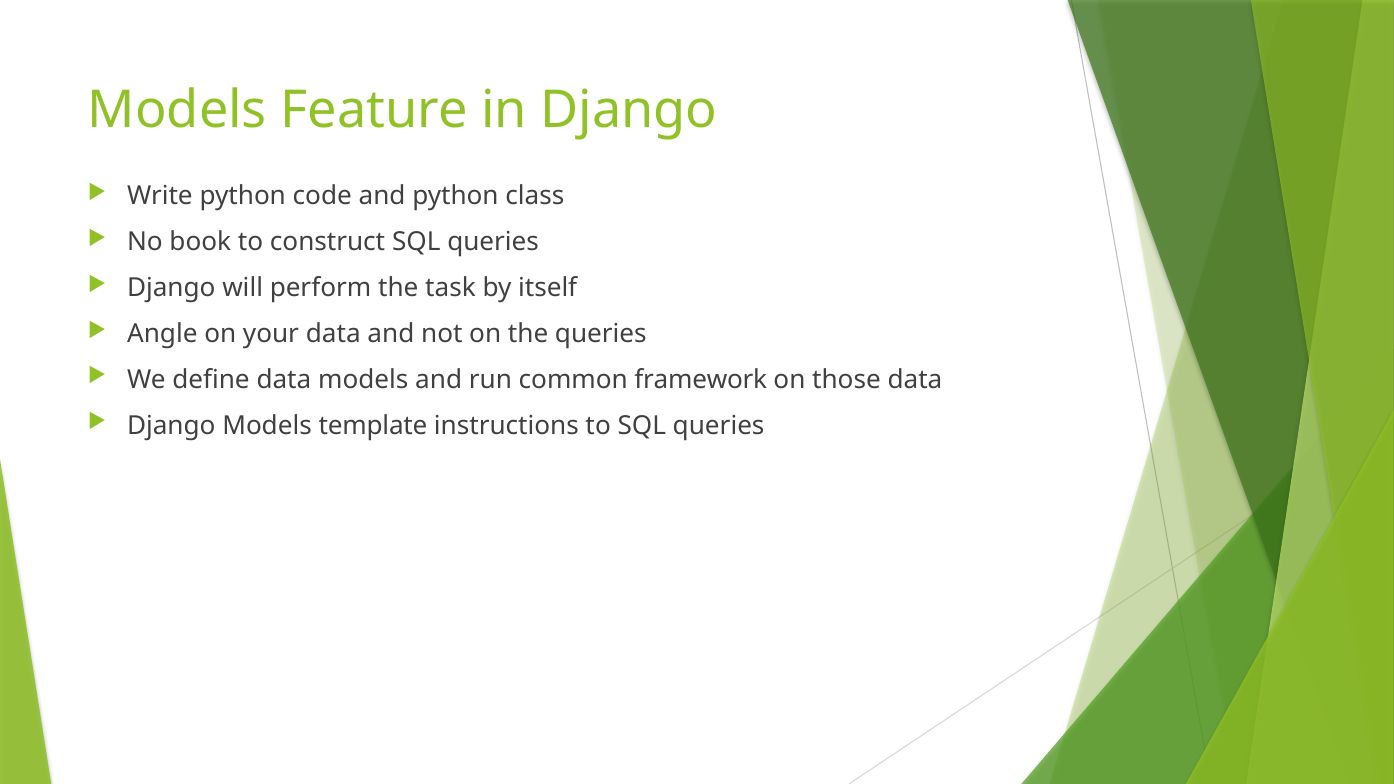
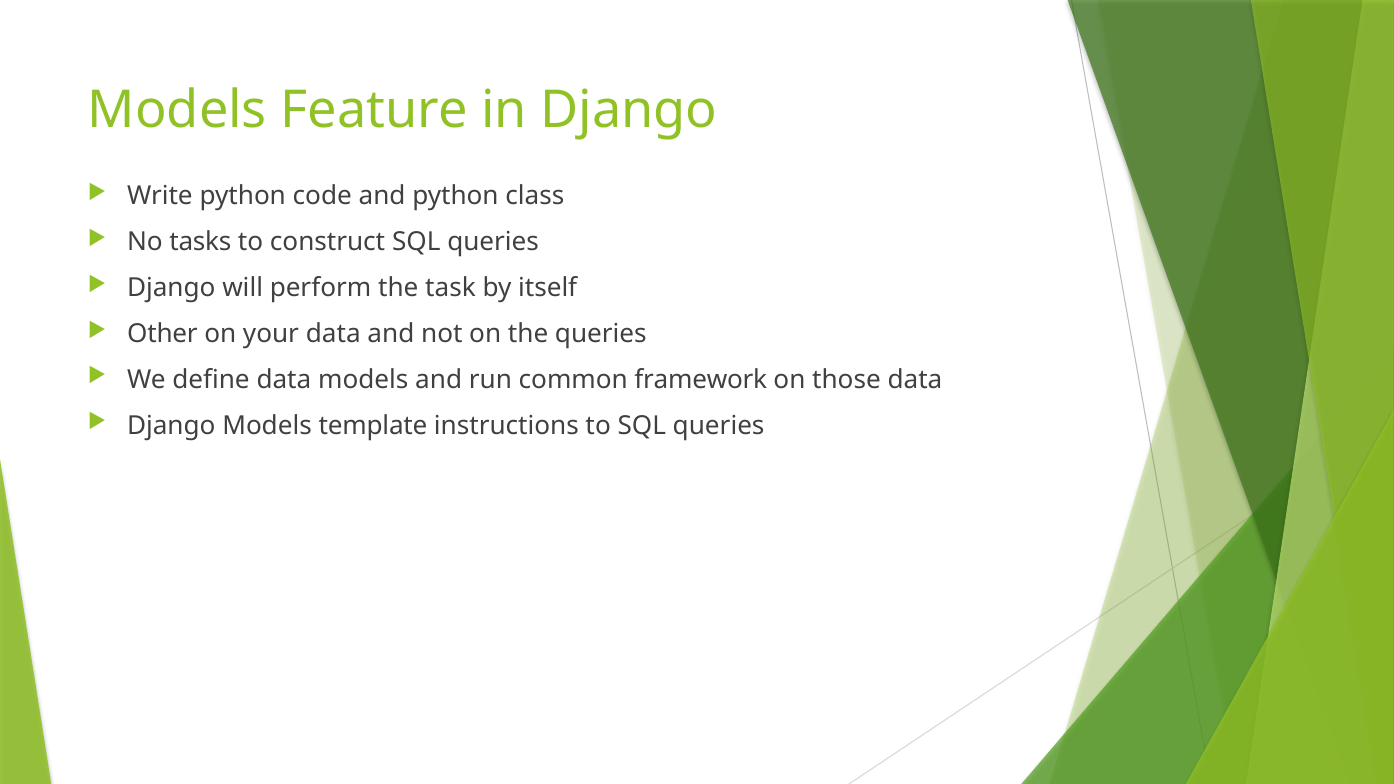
book: book -> tasks (200, 242)
Angle: Angle -> Other (162, 334)
